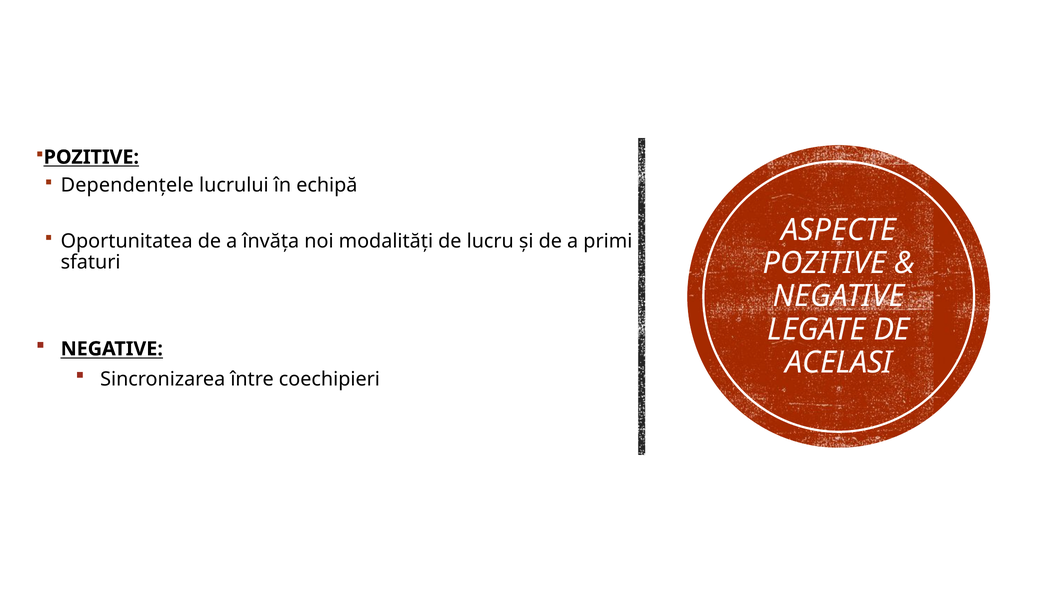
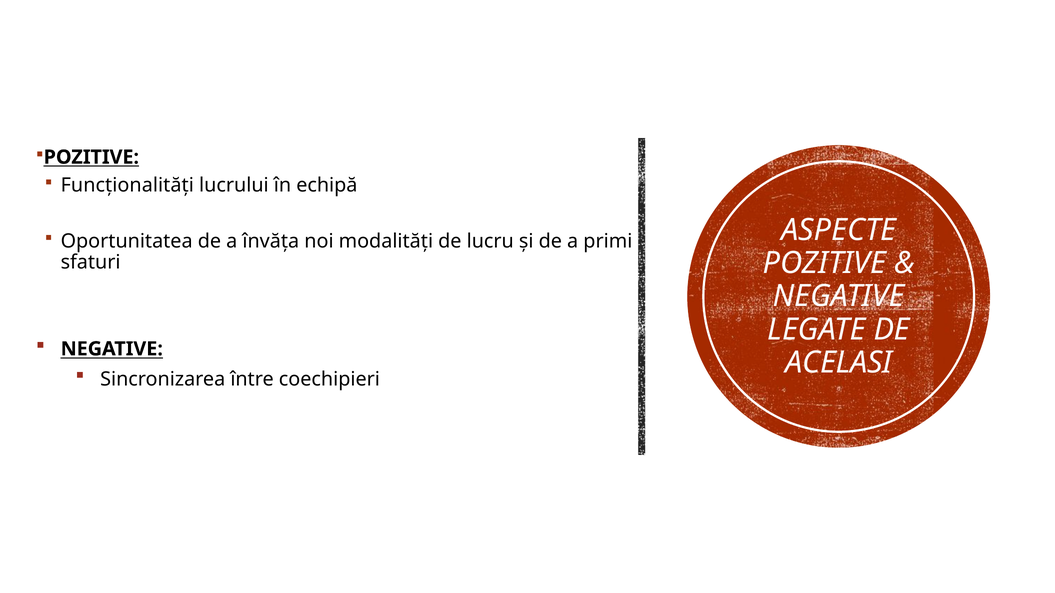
Dependențele: Dependențele -> Funcționalități (127, 185)
